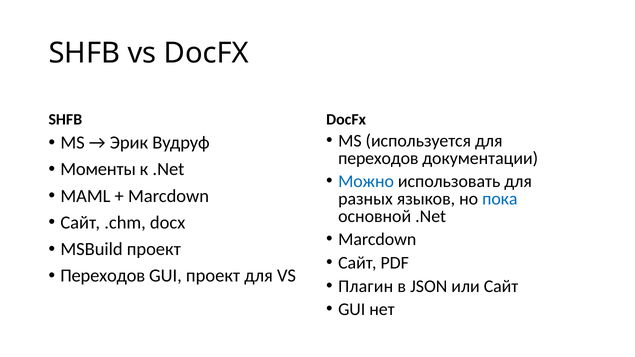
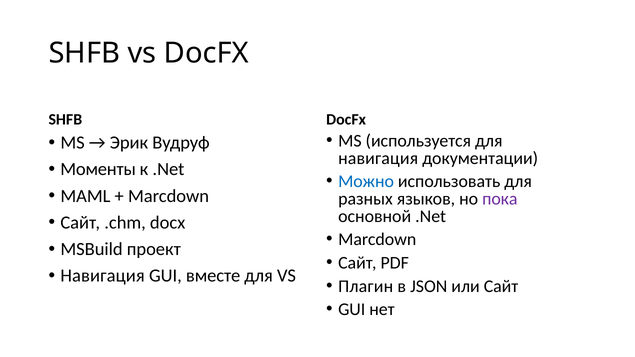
переходов: переходов -> навигация (378, 158)
пока colour: blue -> purple (500, 199)
Переходов: Переходов -> Навигация (103, 276)
GUI проект: проект -> вместе (213, 276)
